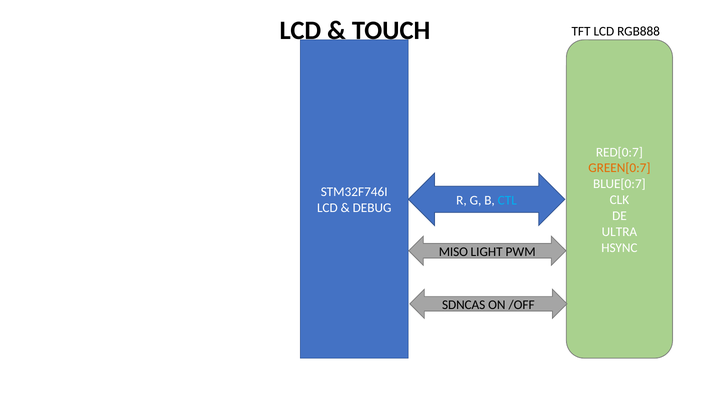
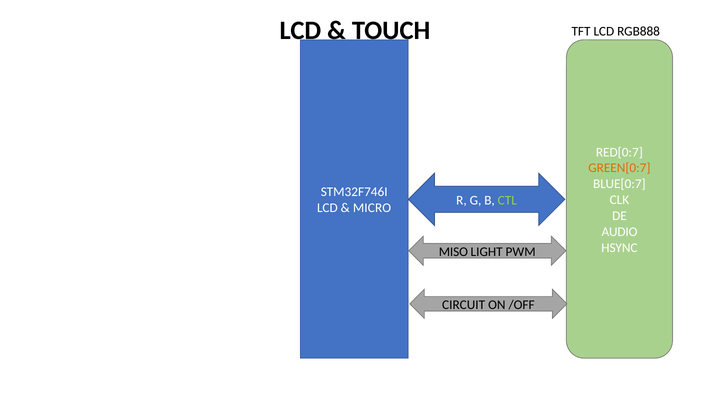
CTL colour: light blue -> light green (507, 200)
DEBUG: DEBUG -> MICRO (372, 208)
ULTRA: ULTRA -> AUDIO (620, 232)
SDNCAS: SDNCAS -> CIRCUIT (464, 305)
